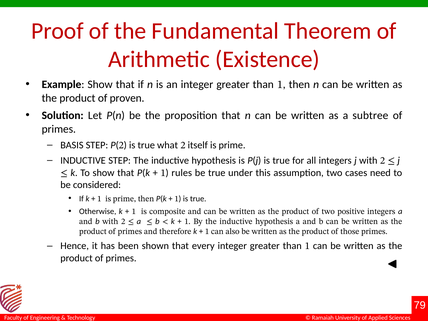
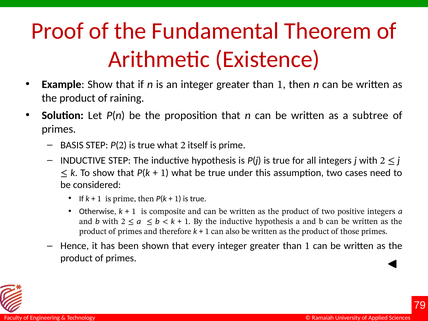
proven: proven -> raining (127, 98)
rules: rules -> what (182, 173)
